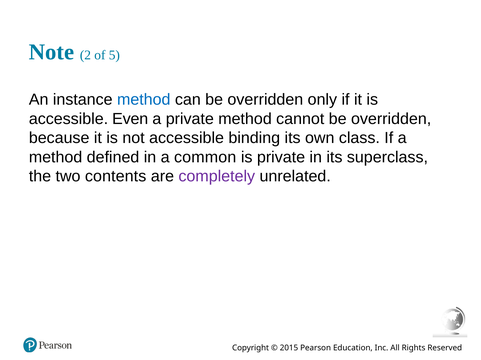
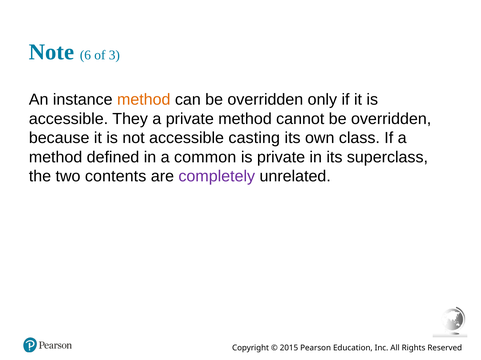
2: 2 -> 6 (85, 55)
5: 5 -> 3 (114, 55)
method colour: blue -> orange (144, 100)
Even: Even -> They (130, 119)
binding: binding -> casting (254, 138)
